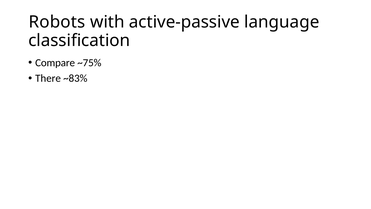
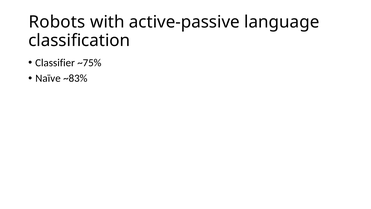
Compare: Compare -> Classifier (55, 63)
There: There -> Naïve (48, 78)
